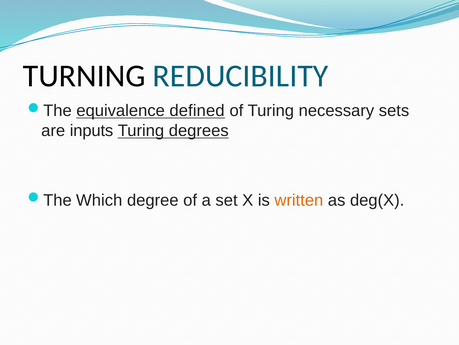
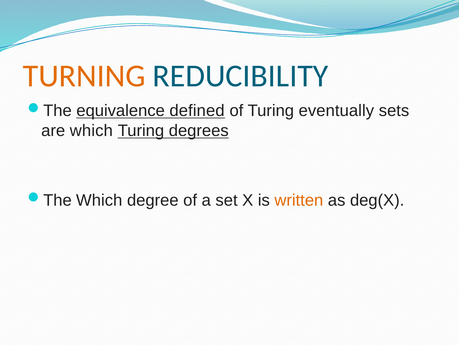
TURNING colour: black -> orange (84, 76)
necessary: necessary -> eventually (336, 111)
are inputs: inputs -> which (91, 130)
